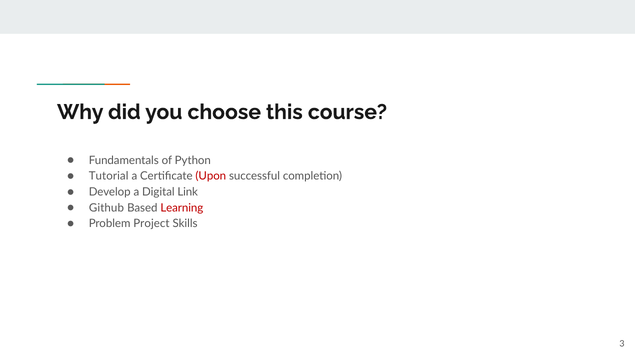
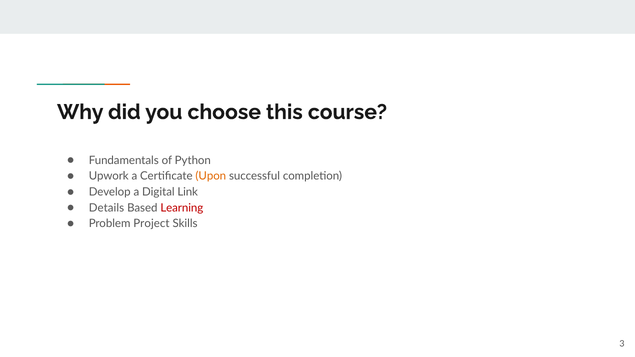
Tutorial: Tutorial -> Upwork (109, 176)
Upon colour: red -> orange (211, 176)
Github: Github -> Details (106, 208)
